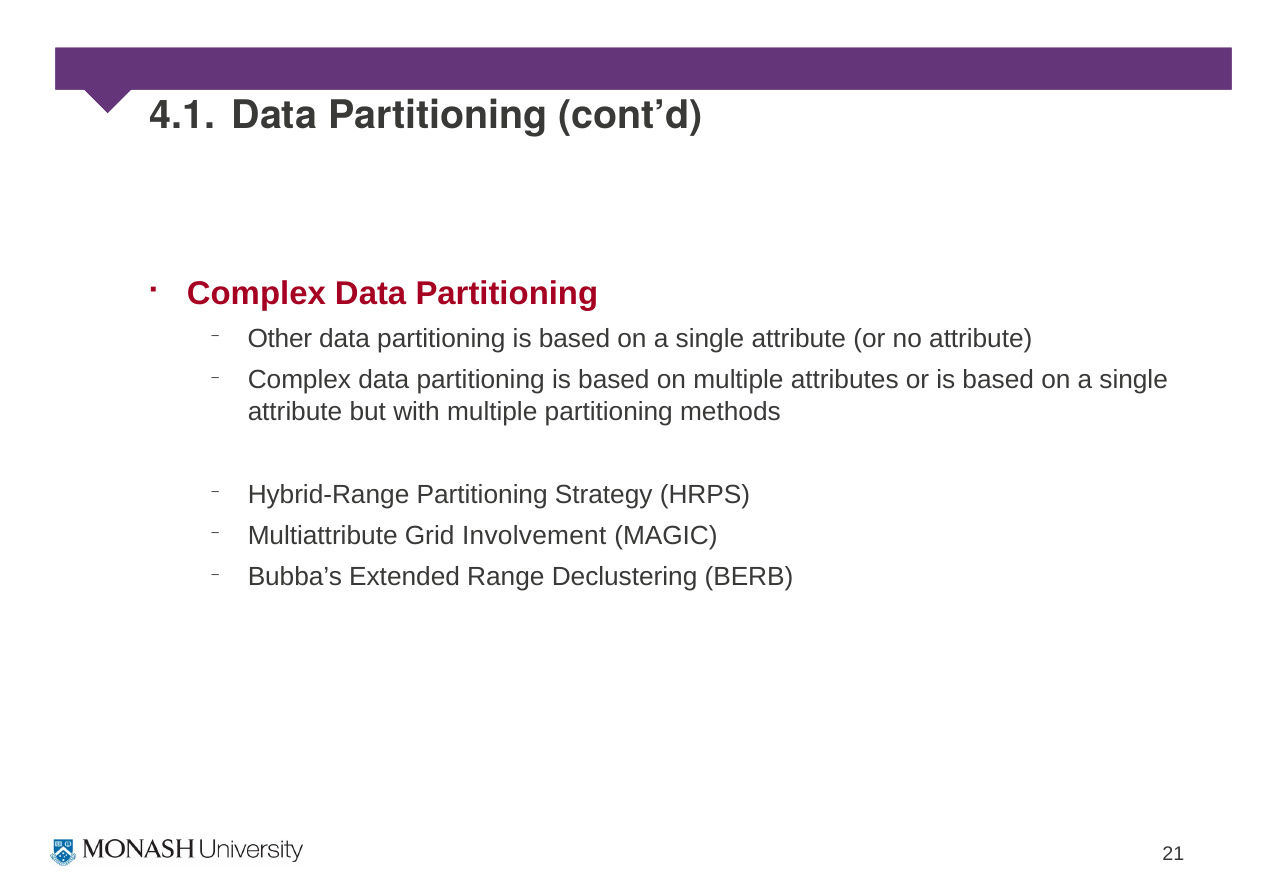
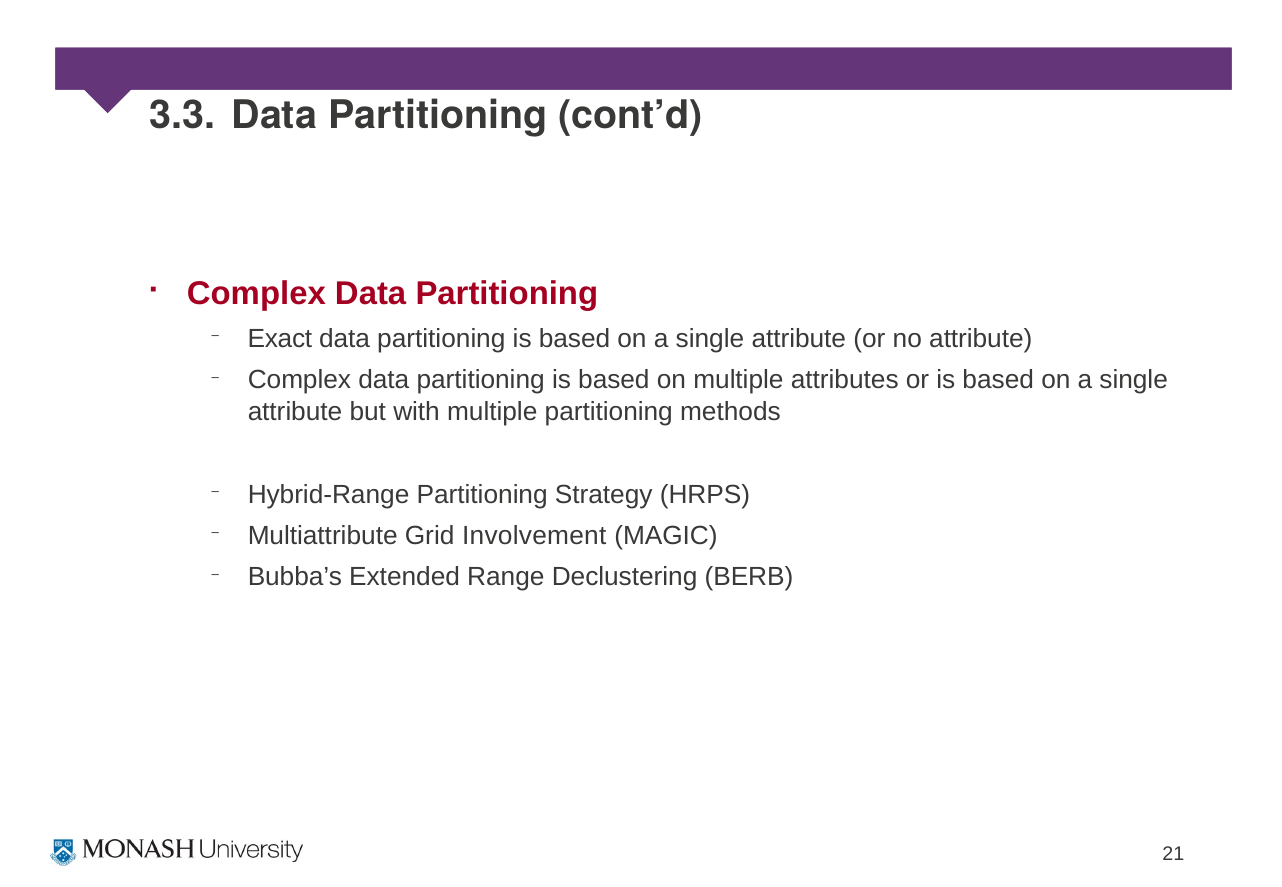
4.1: 4.1 -> 3.3 (182, 115)
Other: Other -> Exact (280, 339)
